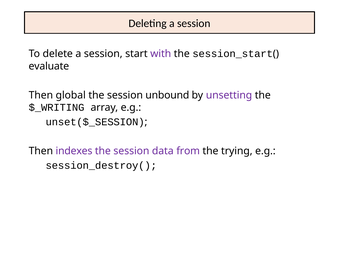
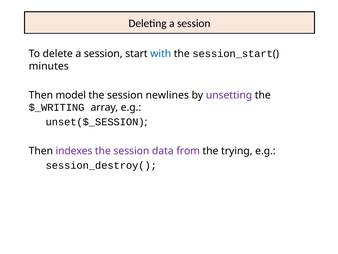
with colour: purple -> blue (161, 54)
evaluate: evaluate -> minutes (49, 66)
global: global -> model (71, 95)
unbound: unbound -> newlines (167, 95)
